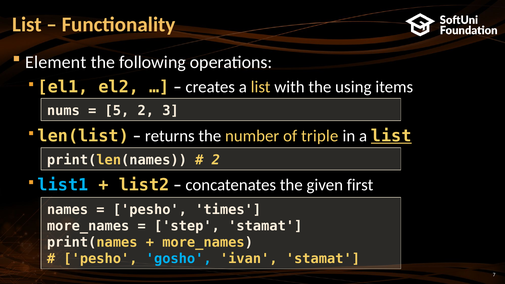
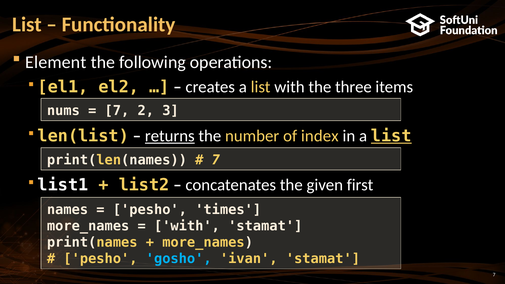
using: using -> three (353, 87)
5: 5 -> 7 (117, 111)
returns underline: none -> present (170, 136)
triple: triple -> index (320, 136)
2: 2 -> 7 (216, 160)
list1 colour: light blue -> white (63, 185)
step: step -> with (187, 226)
